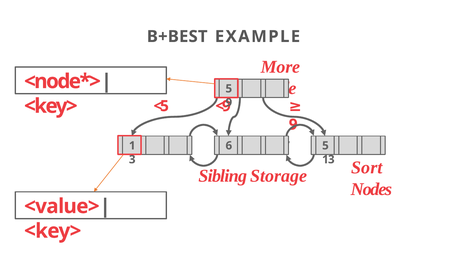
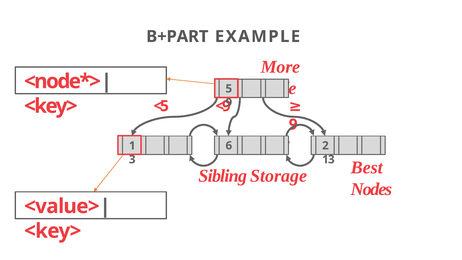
B+BEST: B+BEST -> B+PART (177, 36)
5: 5 -> 2 (325, 146)
Sort: Sort -> Best (367, 168)
